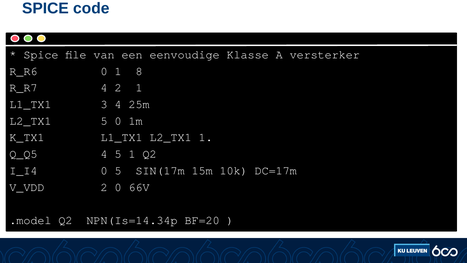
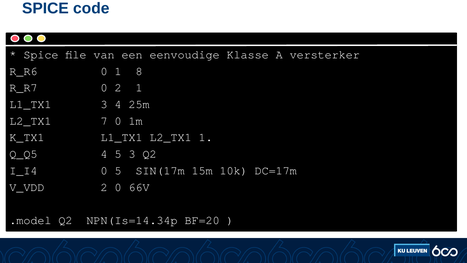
R_R7 4: 4 -> 0 (104, 88)
L2_TX1 5: 5 -> 7 (104, 121)
5 1: 1 -> 3 (132, 154)
